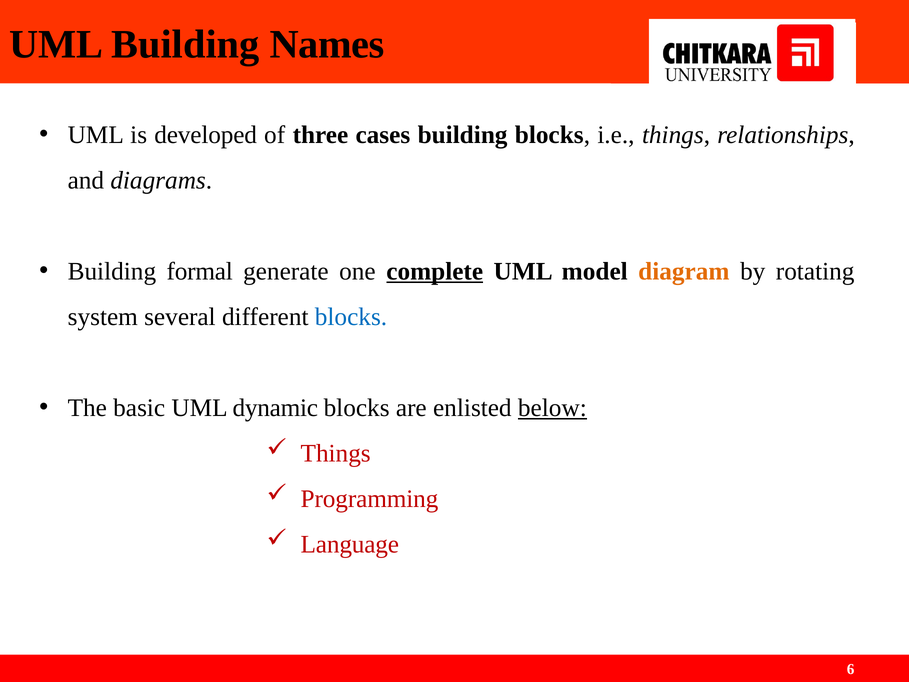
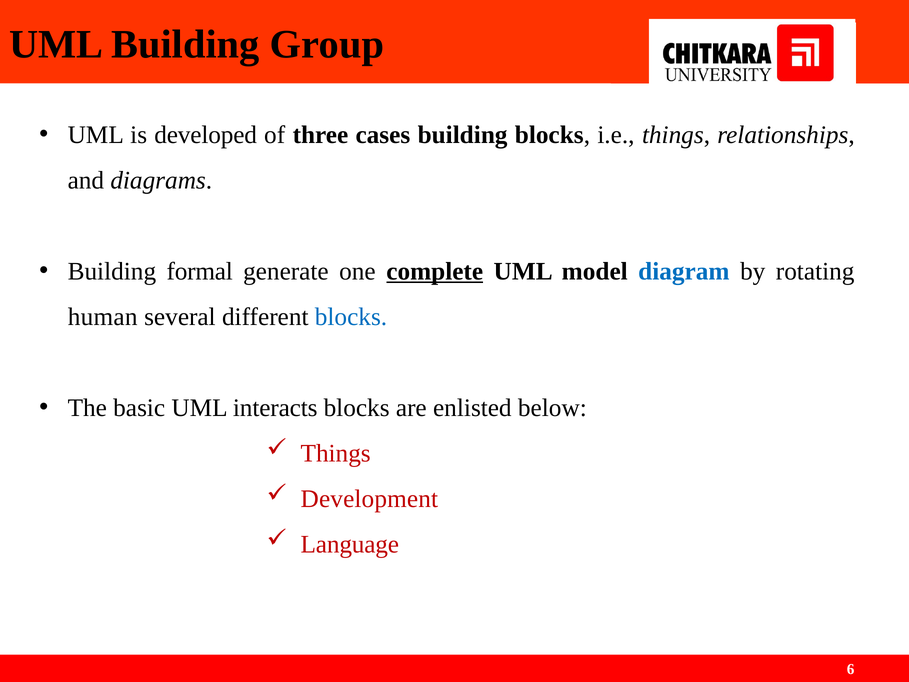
Names: Names -> Group (327, 44)
diagram colour: orange -> blue (684, 271)
system: system -> human (103, 317)
dynamic: dynamic -> interacts (275, 408)
below underline: present -> none (552, 408)
Programming: Programming -> Development (369, 499)
